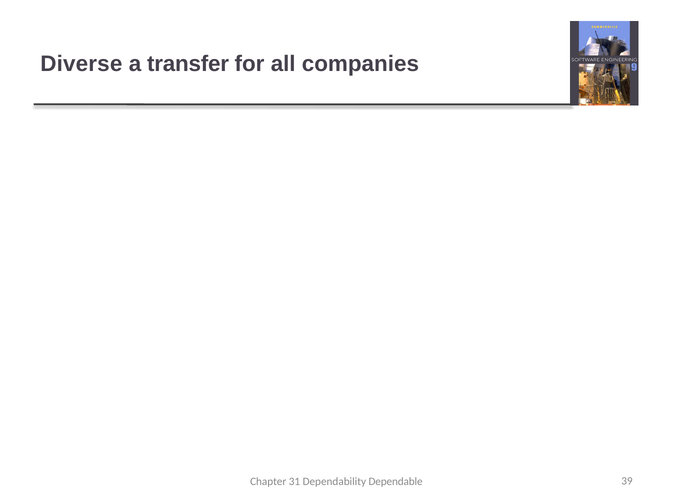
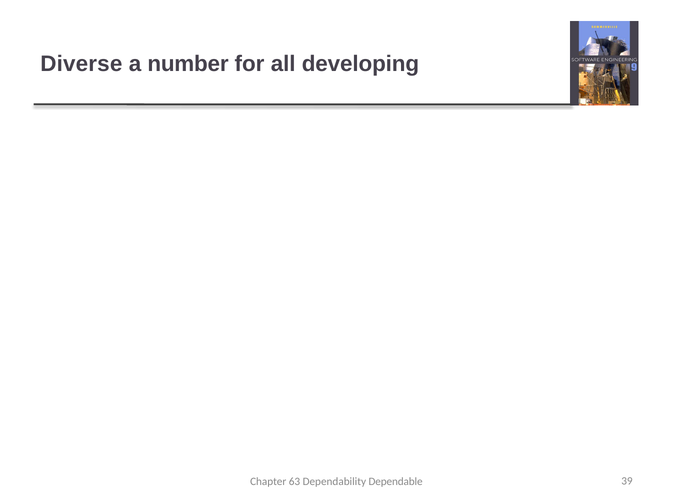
transfer: transfer -> number (188, 64)
companies: companies -> developing (360, 64)
31: 31 -> 63 (294, 482)
